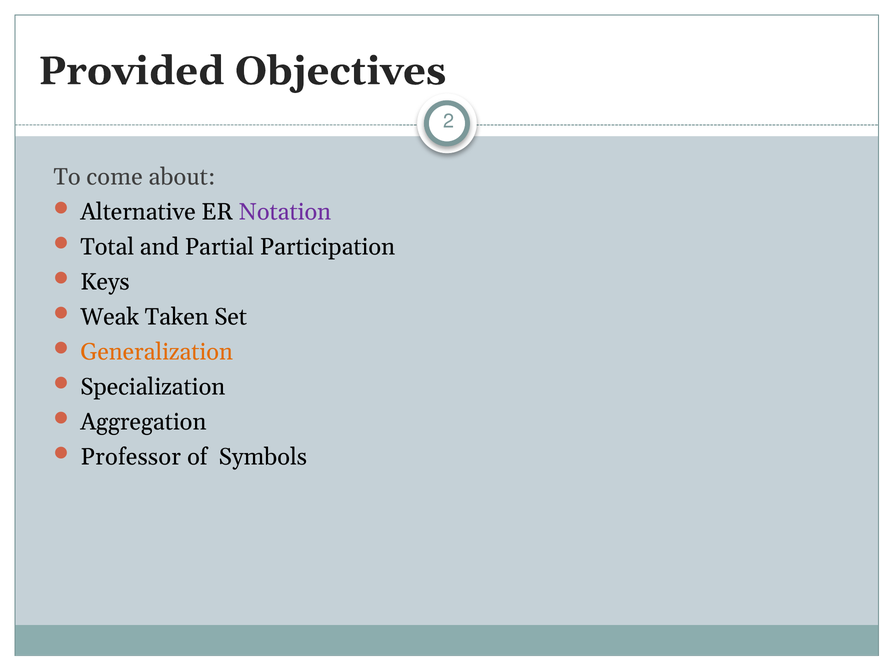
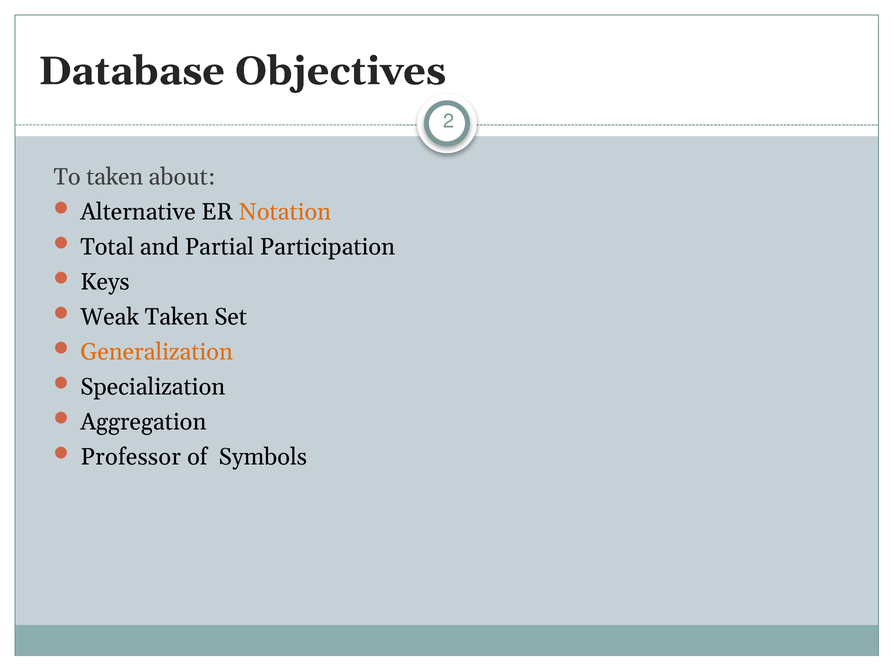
Provided: Provided -> Database (132, 71)
To come: come -> taken (115, 177)
Notation colour: purple -> orange (285, 212)
